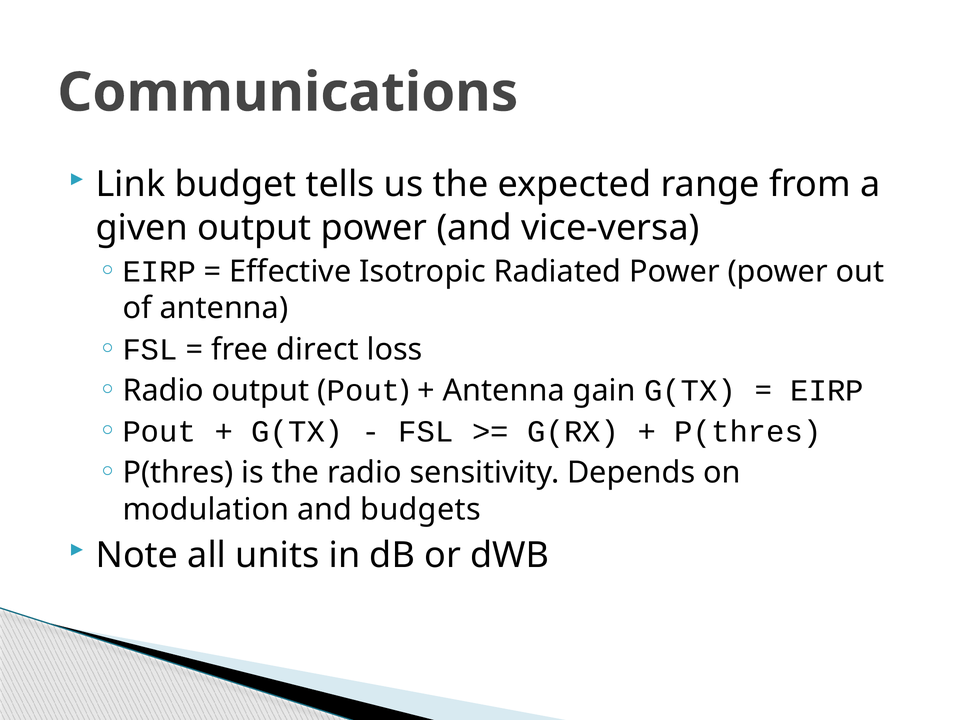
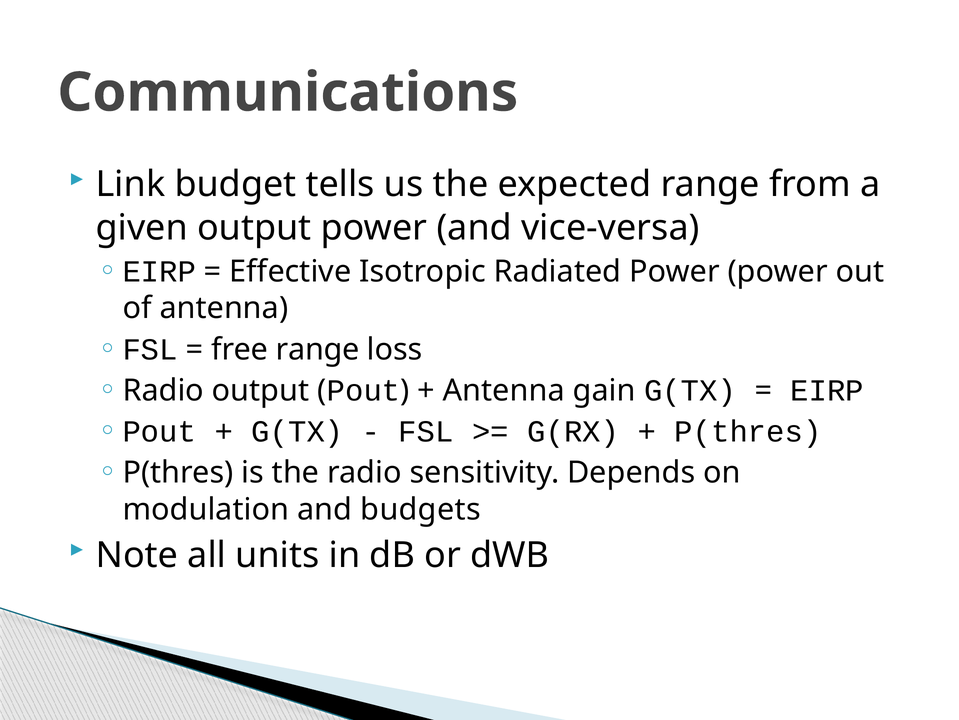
free direct: direct -> range (318, 349)
